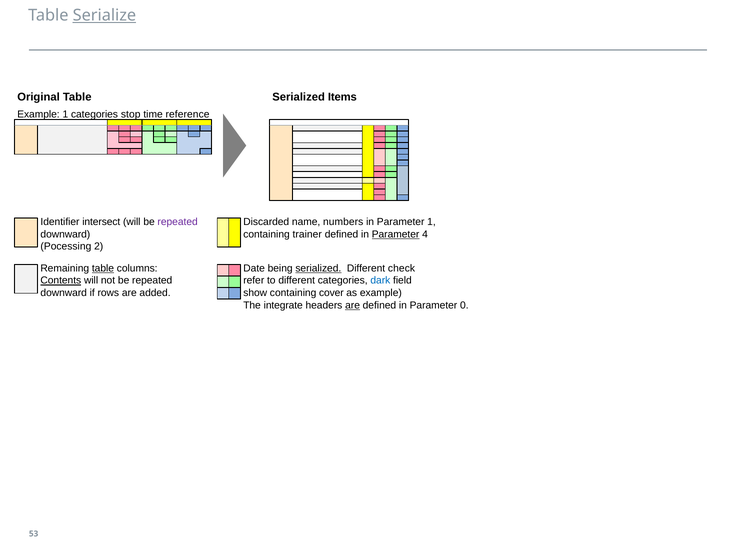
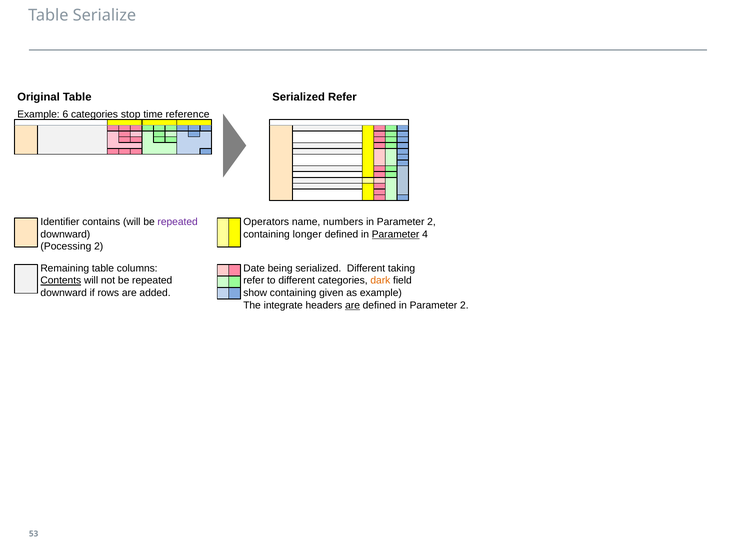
Serialize underline: present -> none (104, 15)
Serialized Items: Items -> Refer (342, 97)
Example 1: 1 -> 6 (65, 114)
intersect: intersect -> contains (101, 222)
Discarded: Discarded -> Operators (266, 222)
1: 1 -> 2 (432, 222)
trainer: trainer -> longer (307, 234)
table underline: present -> none (103, 268)
serialized underline: present -> none (318, 268)
check: check -> taking (402, 268)
dark colour: blue -> orange (380, 281)
cover: cover -> given (331, 293)
defined in Parameter 0: 0 -> 2 (464, 305)
